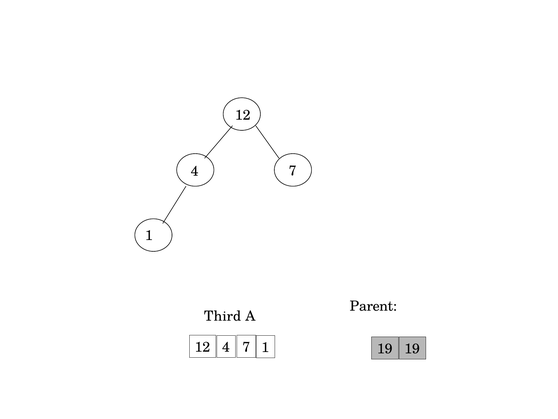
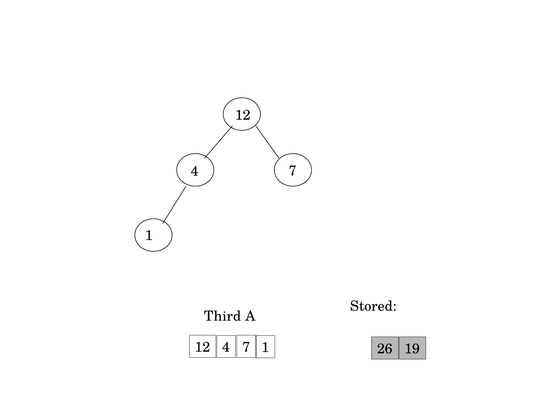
Parent: Parent -> Stored (373, 306)
12 19: 19 -> 26 (385, 348)
